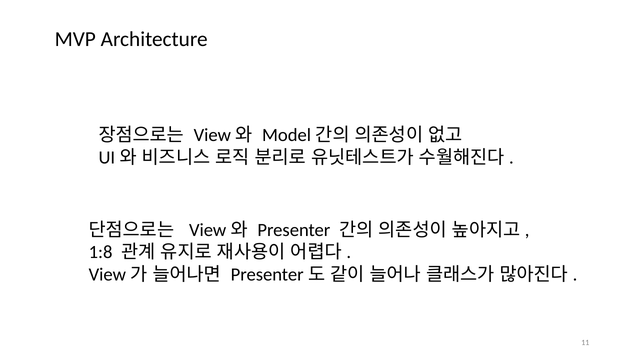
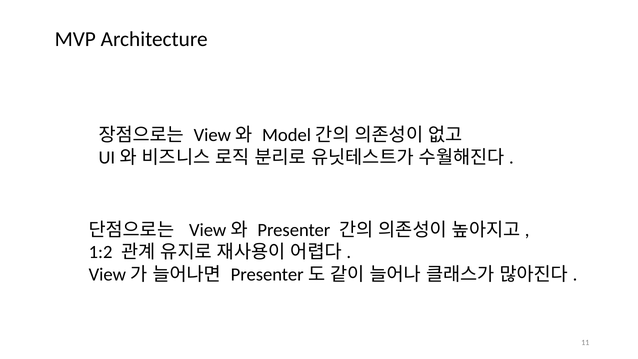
1:8: 1:8 -> 1:2 (101, 252)
